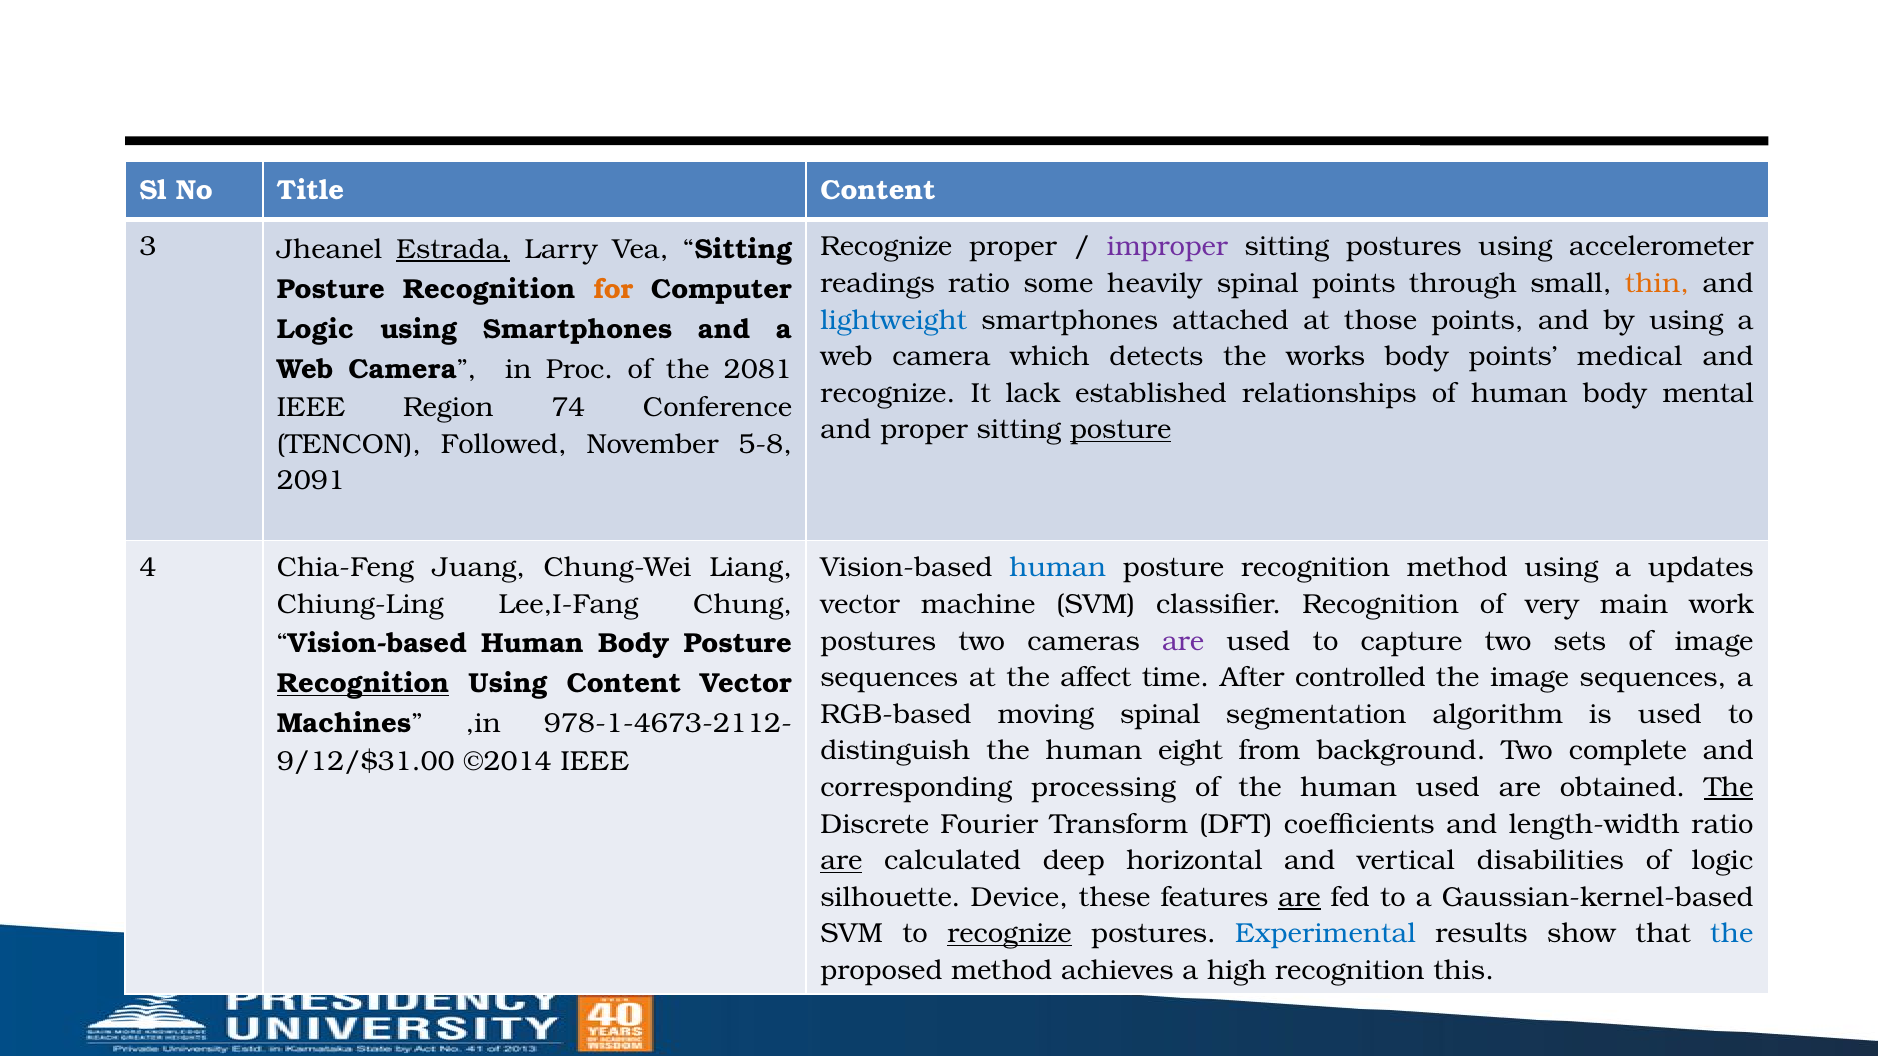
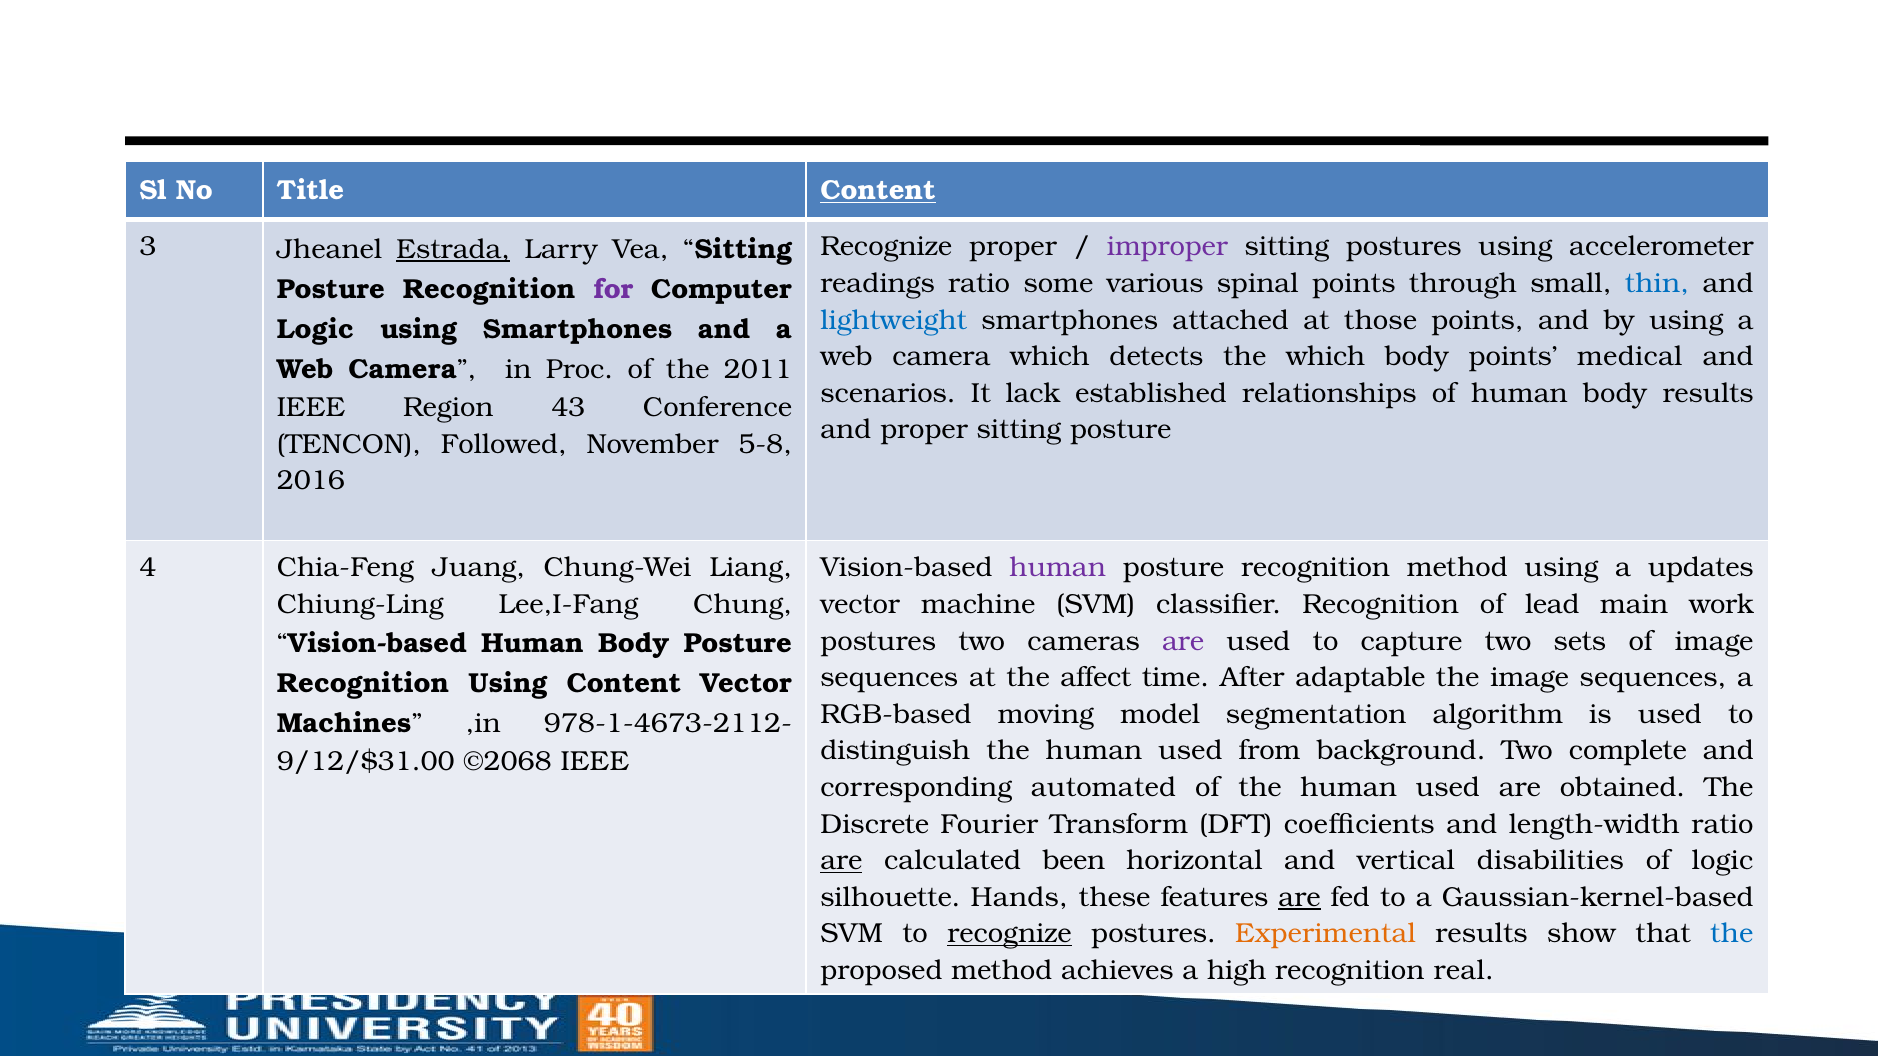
Content underline: none -> present (878, 191)
heavily: heavily -> various (1155, 284)
thin colour: orange -> blue (1657, 284)
for colour: orange -> purple (613, 290)
the works: works -> which (1326, 357)
2081: 2081 -> 2011 (758, 370)
recognize: recognize -> scenarios (888, 393)
body mental: mental -> results (1708, 393)
74: 74 -> 43 (568, 408)
posture underline: present -> none (1121, 430)
2091: 2091 -> 2016 (311, 481)
human colour: blue -> purple (1058, 568)
very: very -> lead (1552, 605)
controlled: controlled -> adaptable (1360, 678)
Recognition underline: present -> none (363, 684)
moving spinal: spinal -> model (1160, 715)
distinguish the human eight: eight -> used (1190, 751)
©2014: ©2014 -> ©2068 (508, 762)
processing: processing -> automated (1103, 788)
The underline: present -> none (1729, 788)
deep: deep -> been (1074, 861)
Device: Device -> Hands (1019, 897)
Experimental colour: blue -> orange (1326, 934)
this: this -> real (1464, 971)
